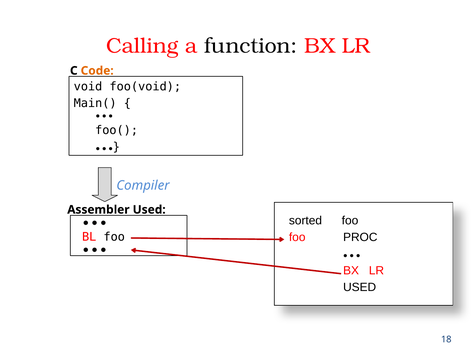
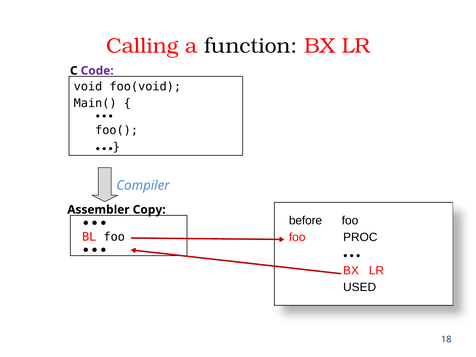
Code colour: orange -> purple (97, 71)
Assembler Used: Used -> Copy (149, 210)
sorted: sorted -> before (306, 220)
